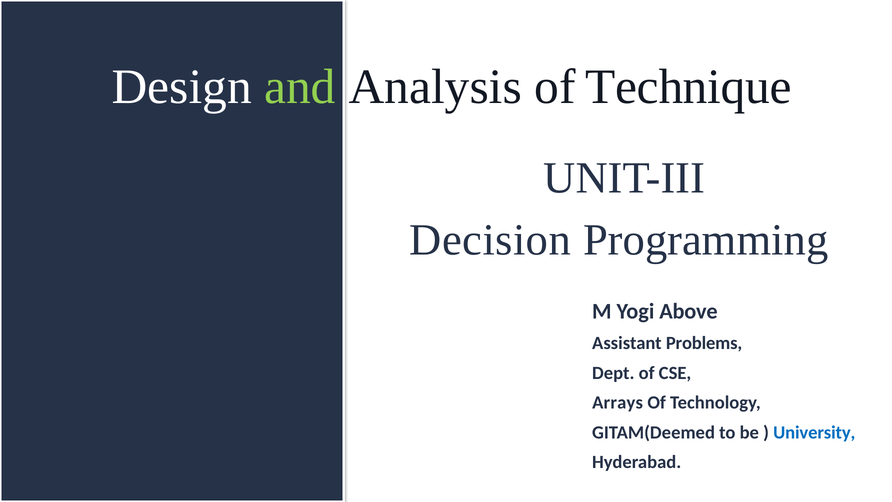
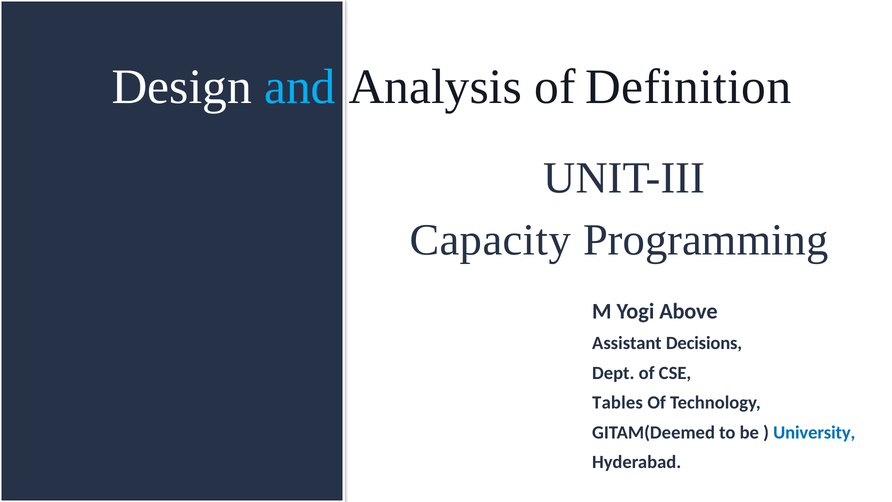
and colour: light green -> light blue (300, 87)
Technique: Technique -> Definition (688, 87)
Decision: Decision -> Capacity (490, 240)
Problems: Problems -> Decisions (704, 343)
Arrays: Arrays -> Tables (618, 402)
